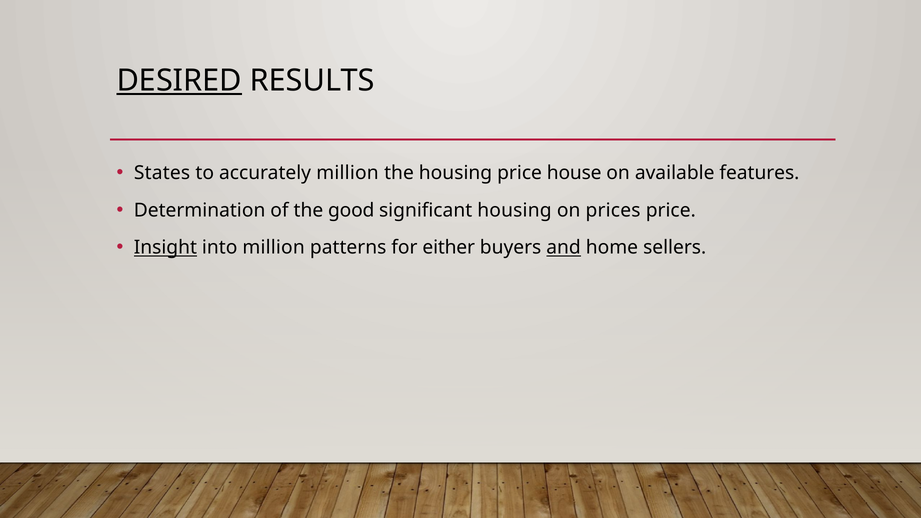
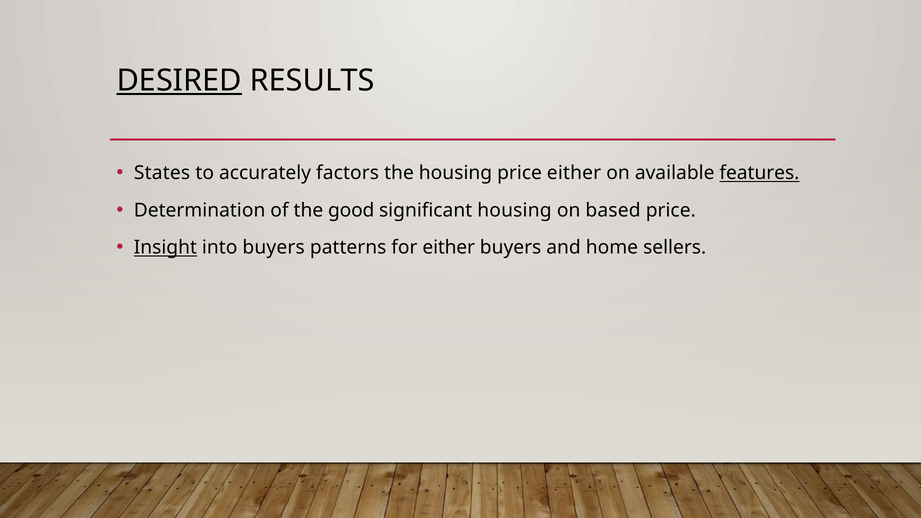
accurately million: million -> factors (348, 173)
price house: house -> either (574, 173)
features underline: none -> present (759, 173)
prices: prices -> based (613, 210)
into million: million -> buyers (274, 248)
and underline: present -> none (564, 248)
